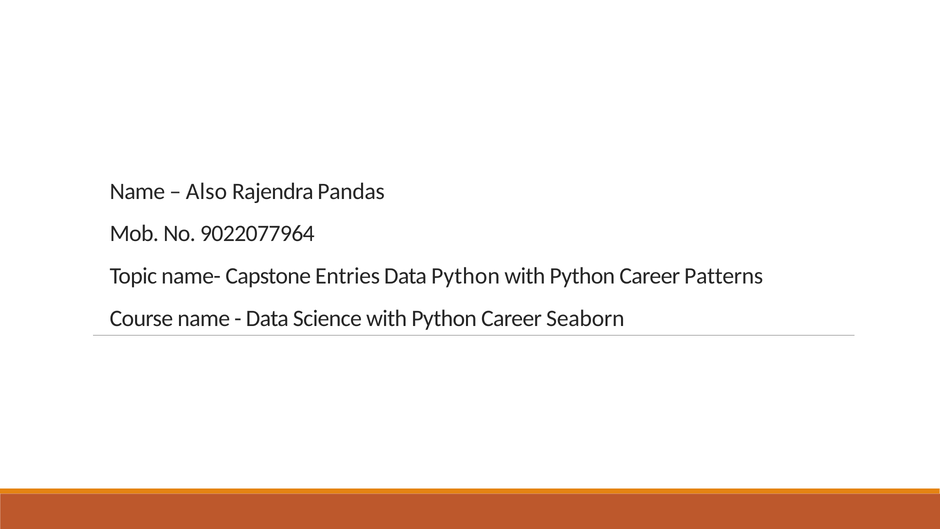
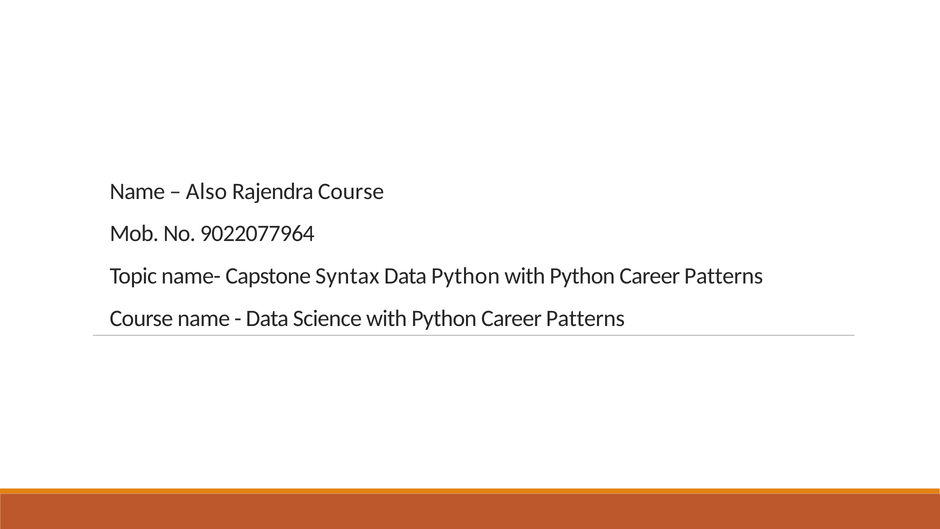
Rajendra Pandas: Pandas -> Course (351, 191)
Entries: Entries -> Syntax (347, 276)
Seaborn: Seaborn -> Patterns (585, 318)
